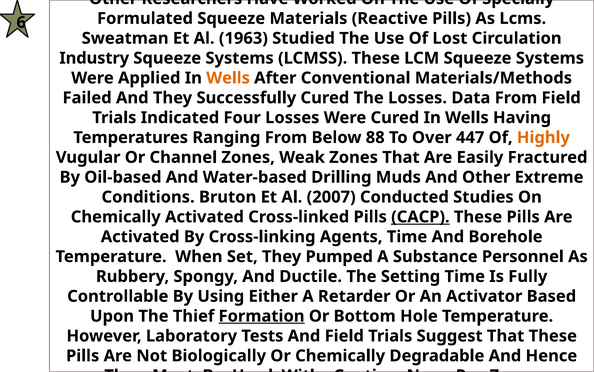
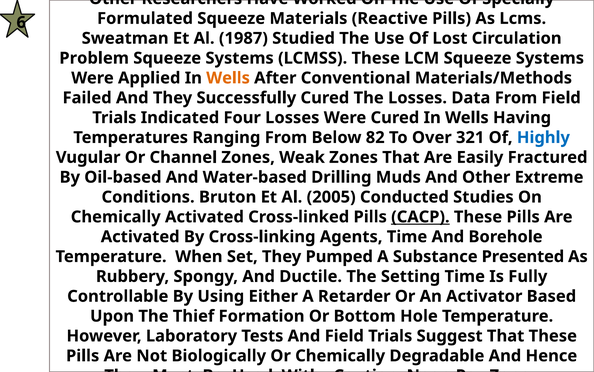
1963: 1963 -> 1987 (243, 38)
Industry: Industry -> Problem (94, 58)
88: 88 -> 82 (375, 137)
447: 447 -> 321 (470, 137)
Highly colour: orange -> blue (543, 137)
2007: 2007 -> 2005 (331, 197)
Personnel: Personnel -> Presented (523, 256)
Formation underline: present -> none (262, 316)
